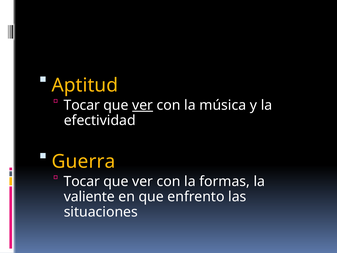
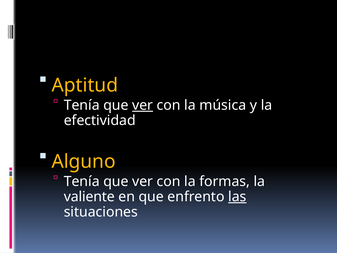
Tocar: Tocar -> Tenía (82, 105)
Guerra: Guerra -> Alguno (84, 161)
Tocar: Tocar -> Tenía (82, 181)
las underline: none -> present (237, 197)
